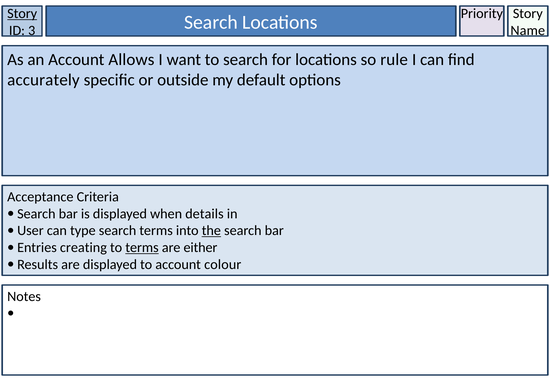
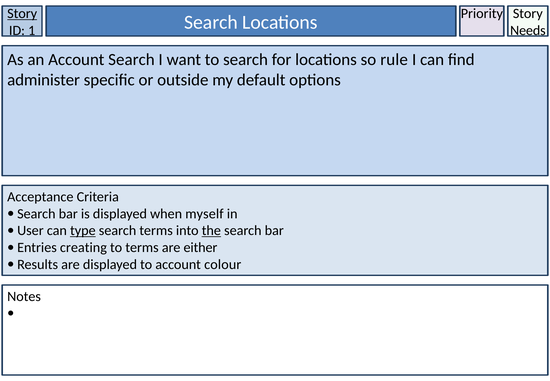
3: 3 -> 1 (32, 31)
Name: Name -> Needs (528, 31)
Account Allows: Allows -> Search (131, 60)
accurately: accurately -> administer (44, 80)
details: details -> myself (204, 214)
type underline: none -> present (83, 230)
terms underline: present -> none (142, 247)
